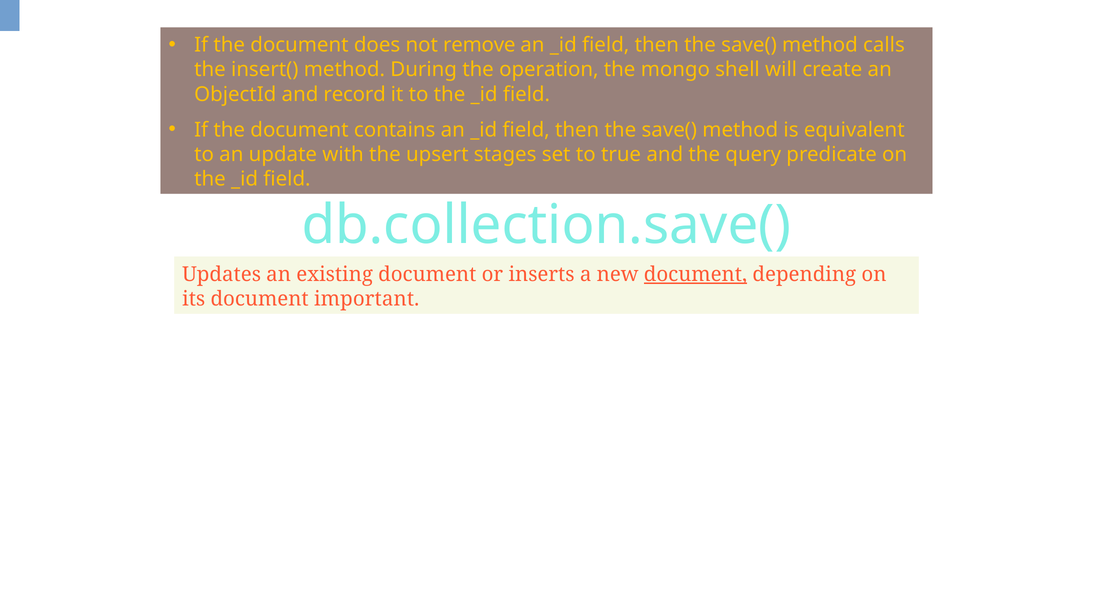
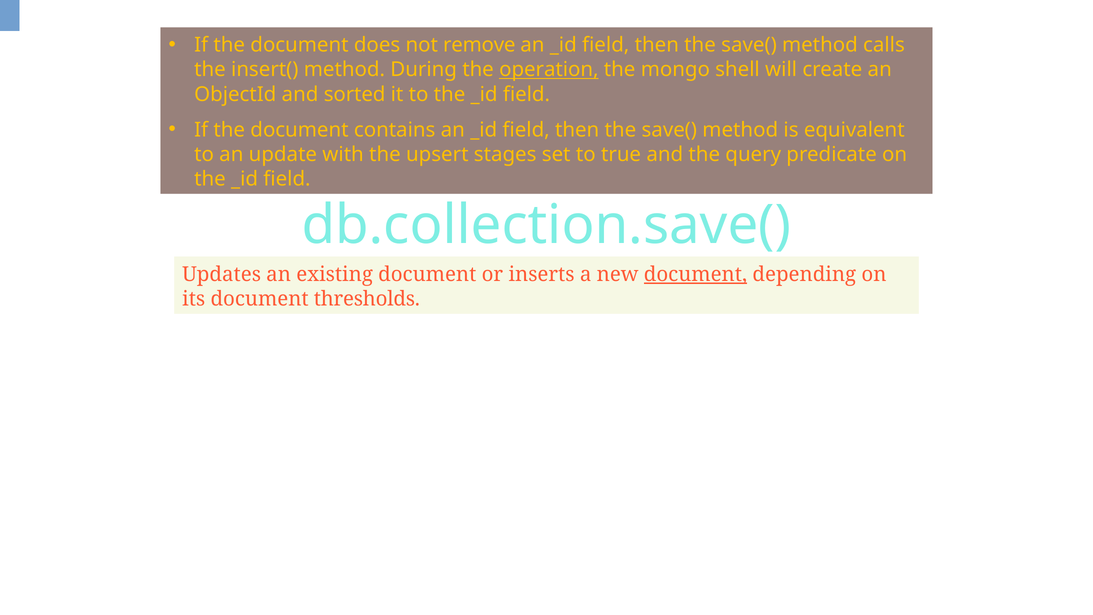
operation underline: none -> present (549, 70)
record: record -> sorted (355, 94)
important: important -> thresholds (367, 299)
